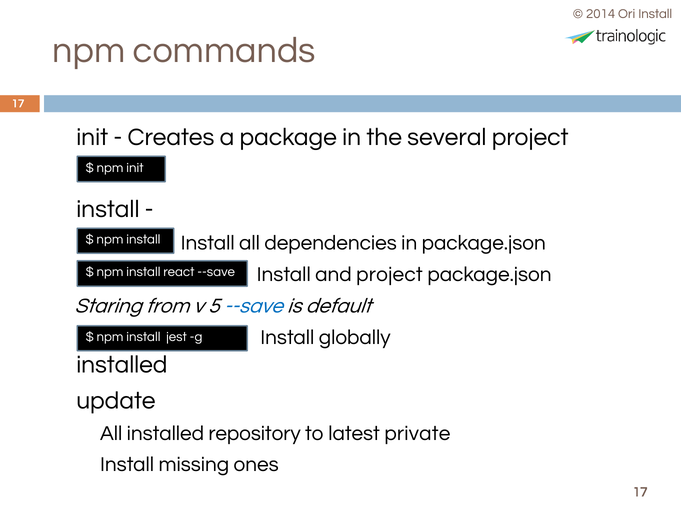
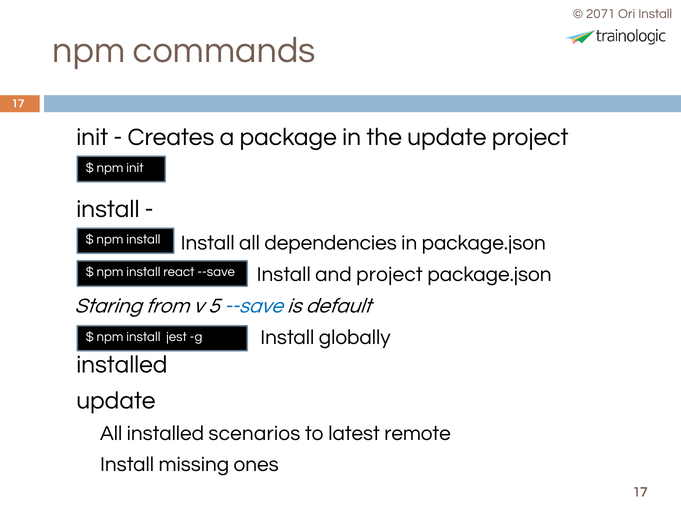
2014: 2014 -> 2071 (601, 14)
the several: several -> update (447, 138)
repository: repository -> scenarios (254, 434)
private: private -> remote (418, 434)
